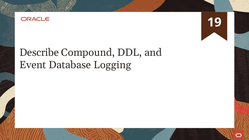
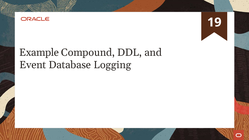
Describe: Describe -> Example (39, 52)
